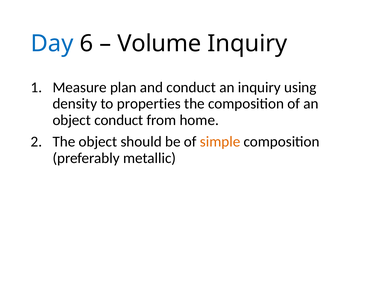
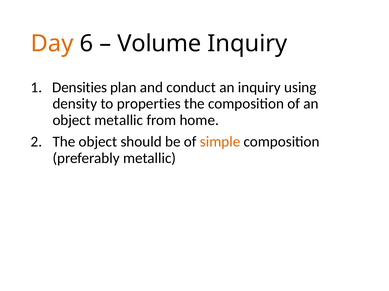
Day colour: blue -> orange (52, 44)
Measure: Measure -> Densities (80, 88)
object conduct: conduct -> metallic (119, 120)
